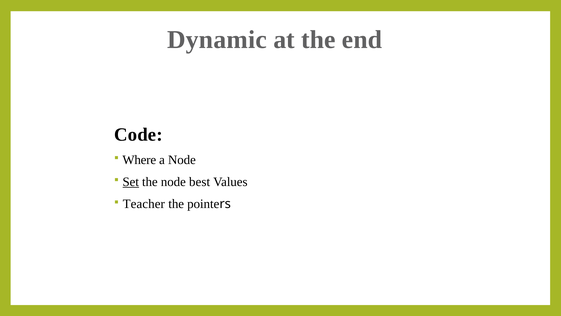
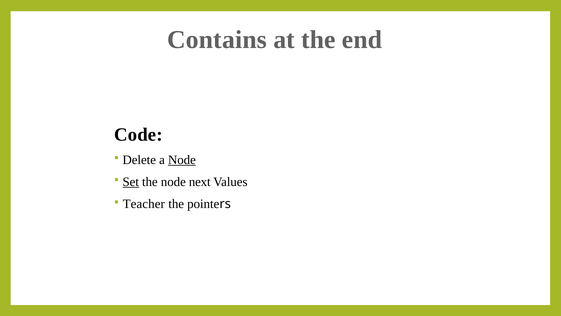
Dynamic: Dynamic -> Contains (217, 40)
Where: Where -> Delete (139, 160)
Node underline: none -> present (182, 160)
best: best -> next (200, 182)
